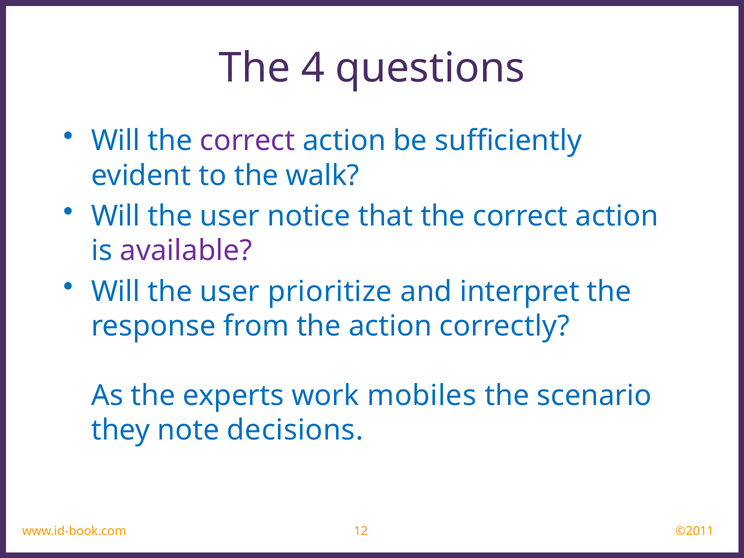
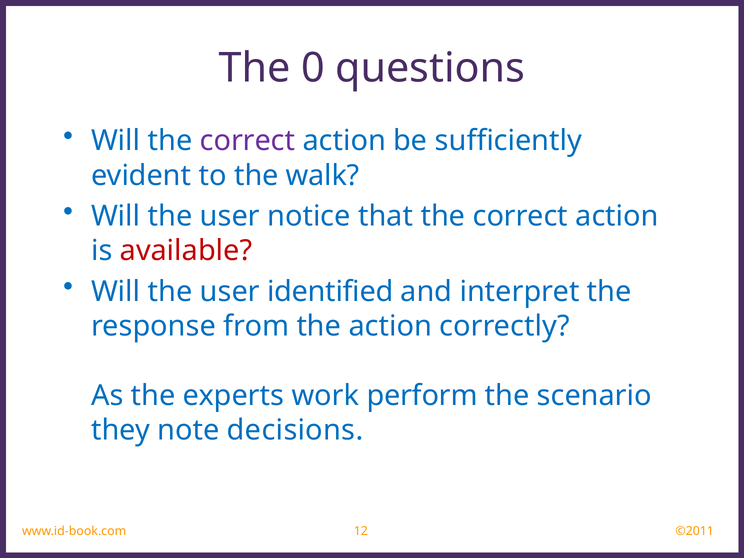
4: 4 -> 0 (313, 68)
available colour: purple -> red (186, 251)
prioritize: prioritize -> identified (330, 291)
mobiles: mobiles -> perform (422, 396)
